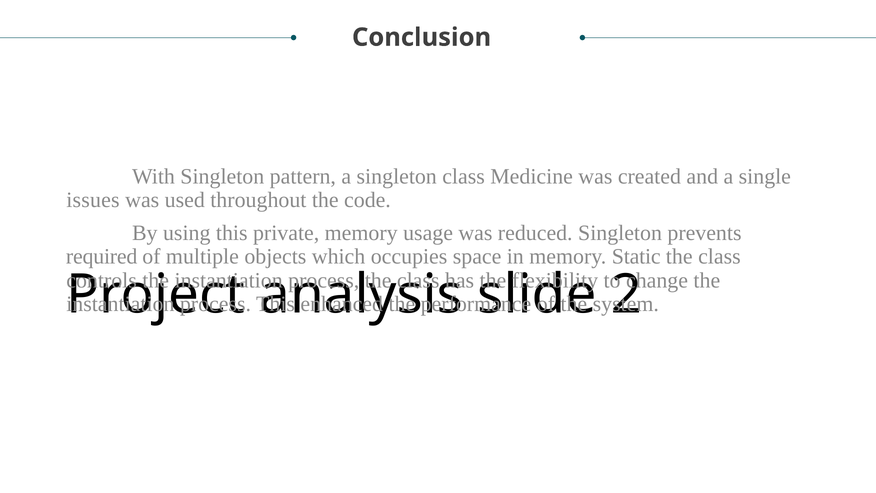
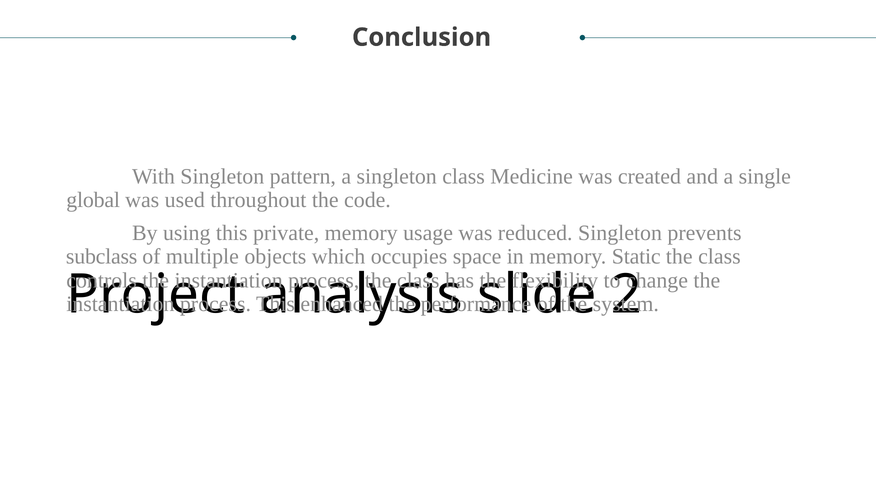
issues: issues -> global (93, 200)
required: required -> subclass (102, 257)
